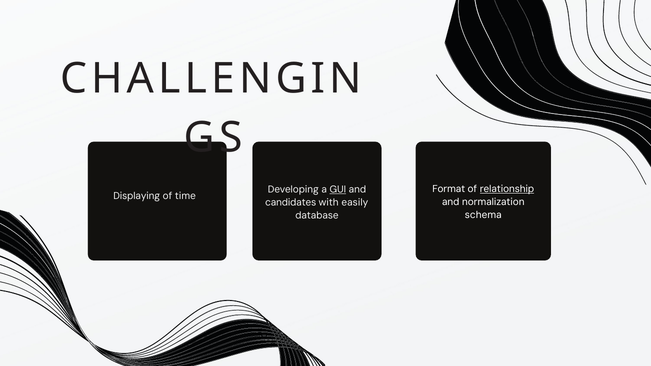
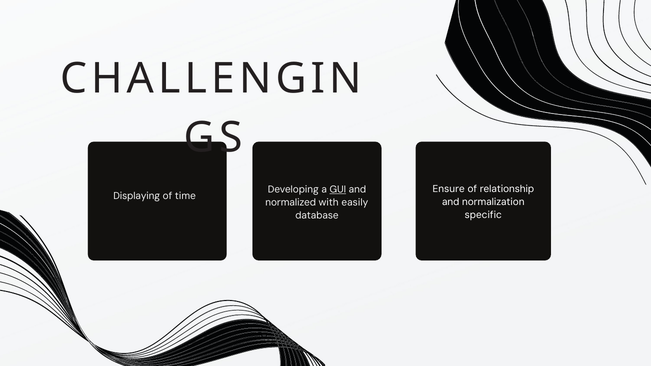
Format: Format -> Ensure (449, 189)
relationship underline: present -> none (507, 189)
candidates: candidates -> normalized (291, 203)
schema: schema -> specific (483, 215)
